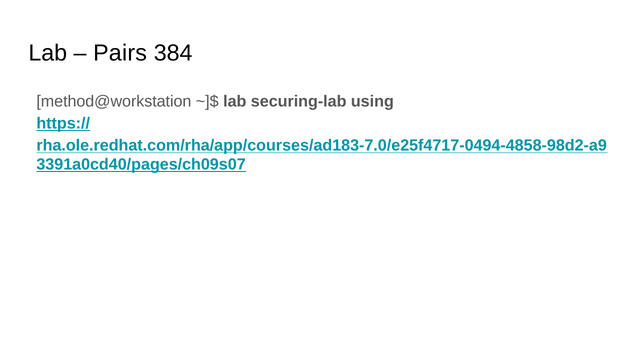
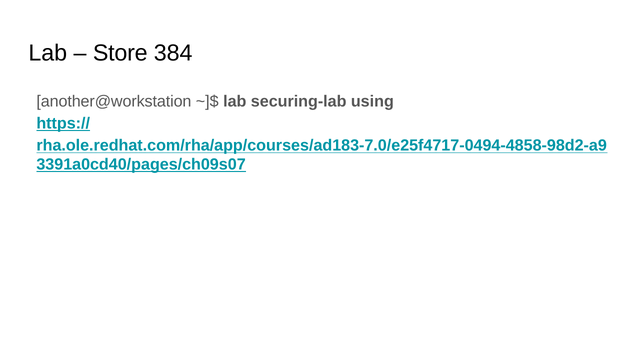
Pairs: Pairs -> Store (120, 53)
method@workstation: method@workstation -> another@workstation (114, 101)
